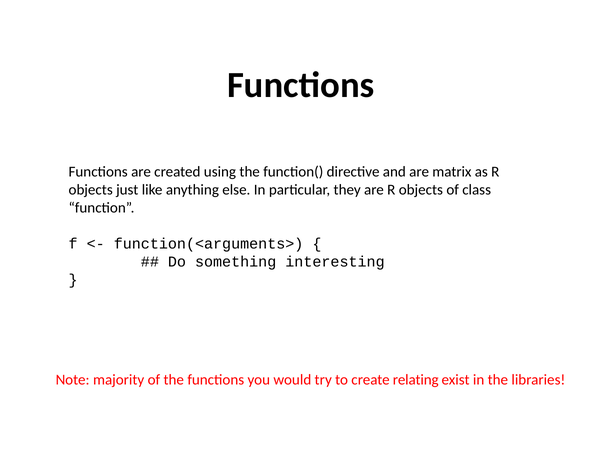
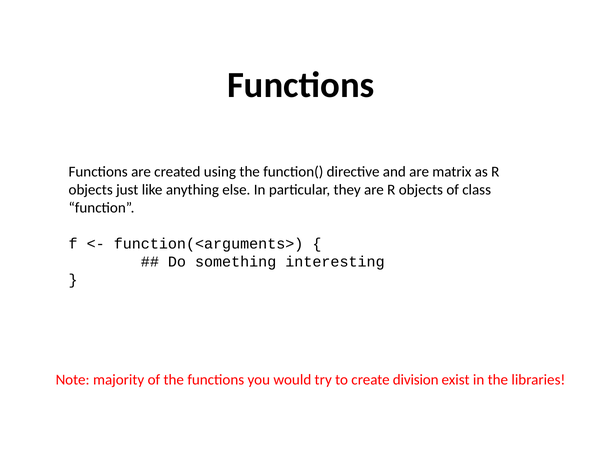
relating: relating -> division (416, 380)
